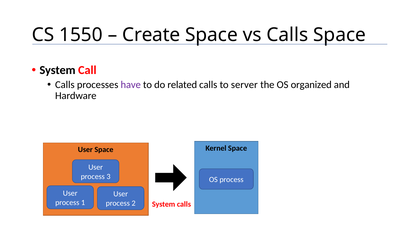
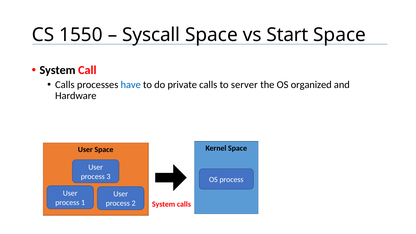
Create: Create -> Syscall (151, 35)
vs Calls: Calls -> Start (287, 35)
have colour: purple -> blue (131, 85)
related: related -> private (182, 85)
